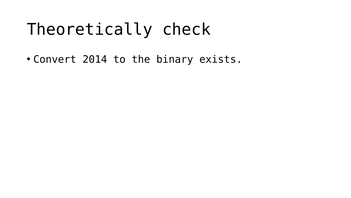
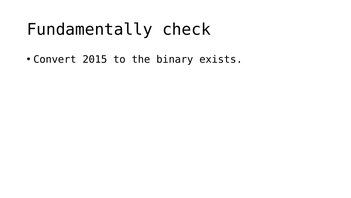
Theoretically: Theoretically -> Fundamentally (90, 29)
2014: 2014 -> 2015 (95, 59)
